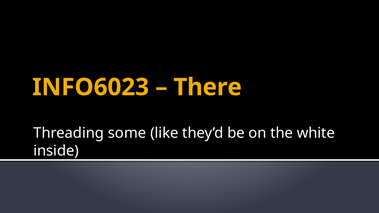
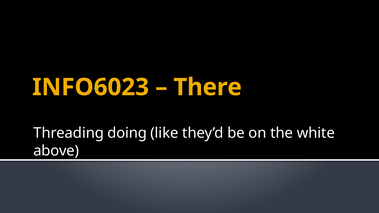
some: some -> doing (127, 133)
inside: inside -> above (56, 151)
